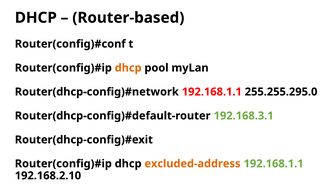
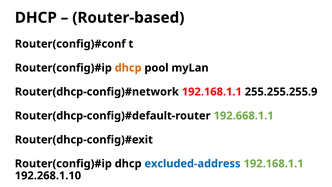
255.255.295.0: 255.255.295.0 -> 255.255.255.9 (281, 92)
192.168.3.1: 192.168.3.1 -> 192.668.1.1 (244, 116)
excluded-address colour: orange -> blue (192, 163)
192.168.2.10: 192.168.2.10 -> 192.268.1.10 (48, 175)
